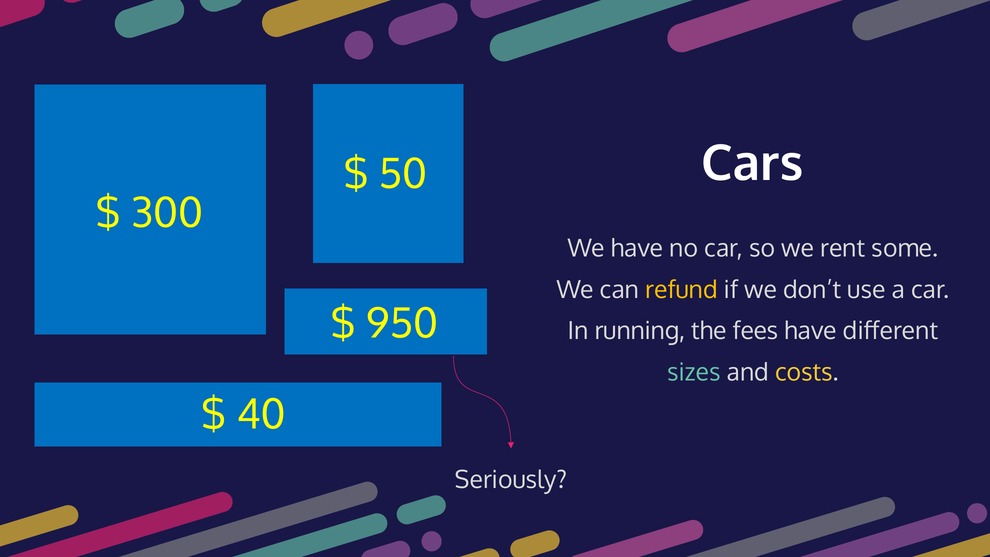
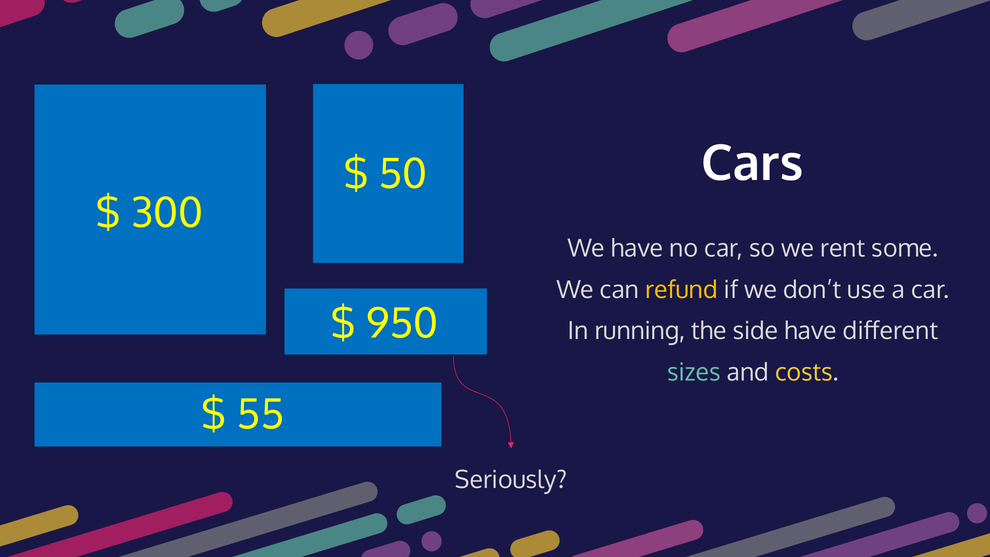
fees: fees -> side (756, 331)
40: 40 -> 55 (261, 415)
